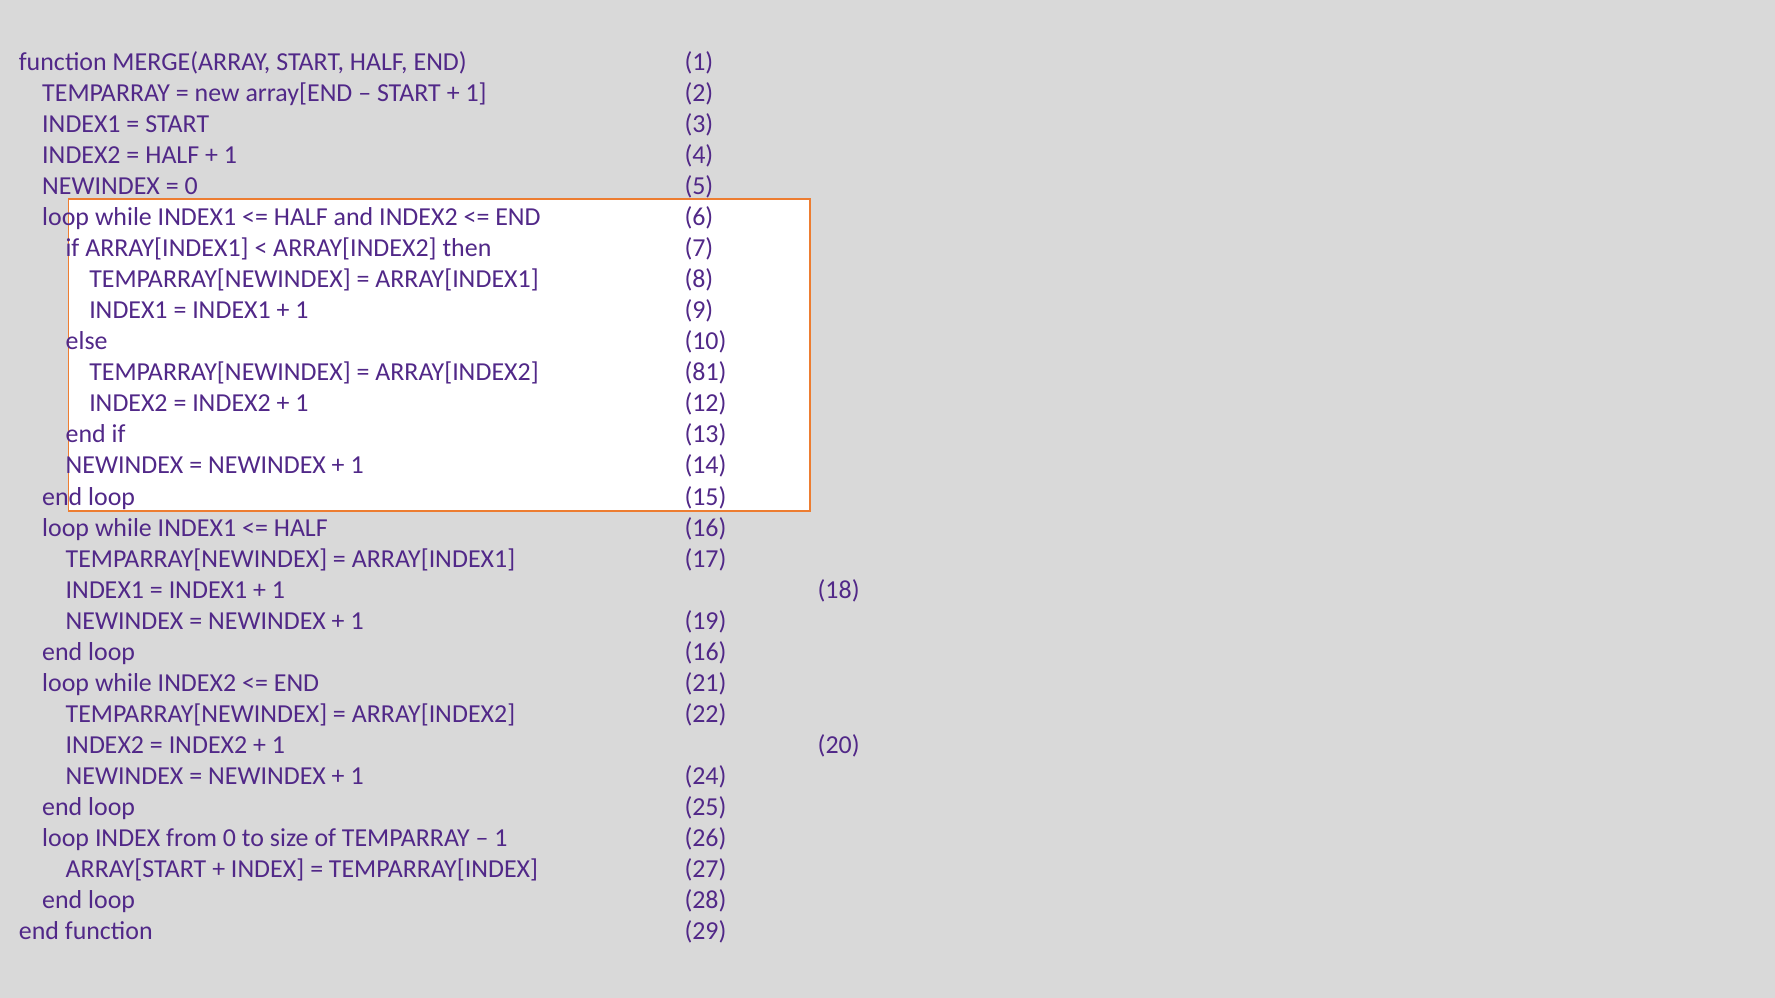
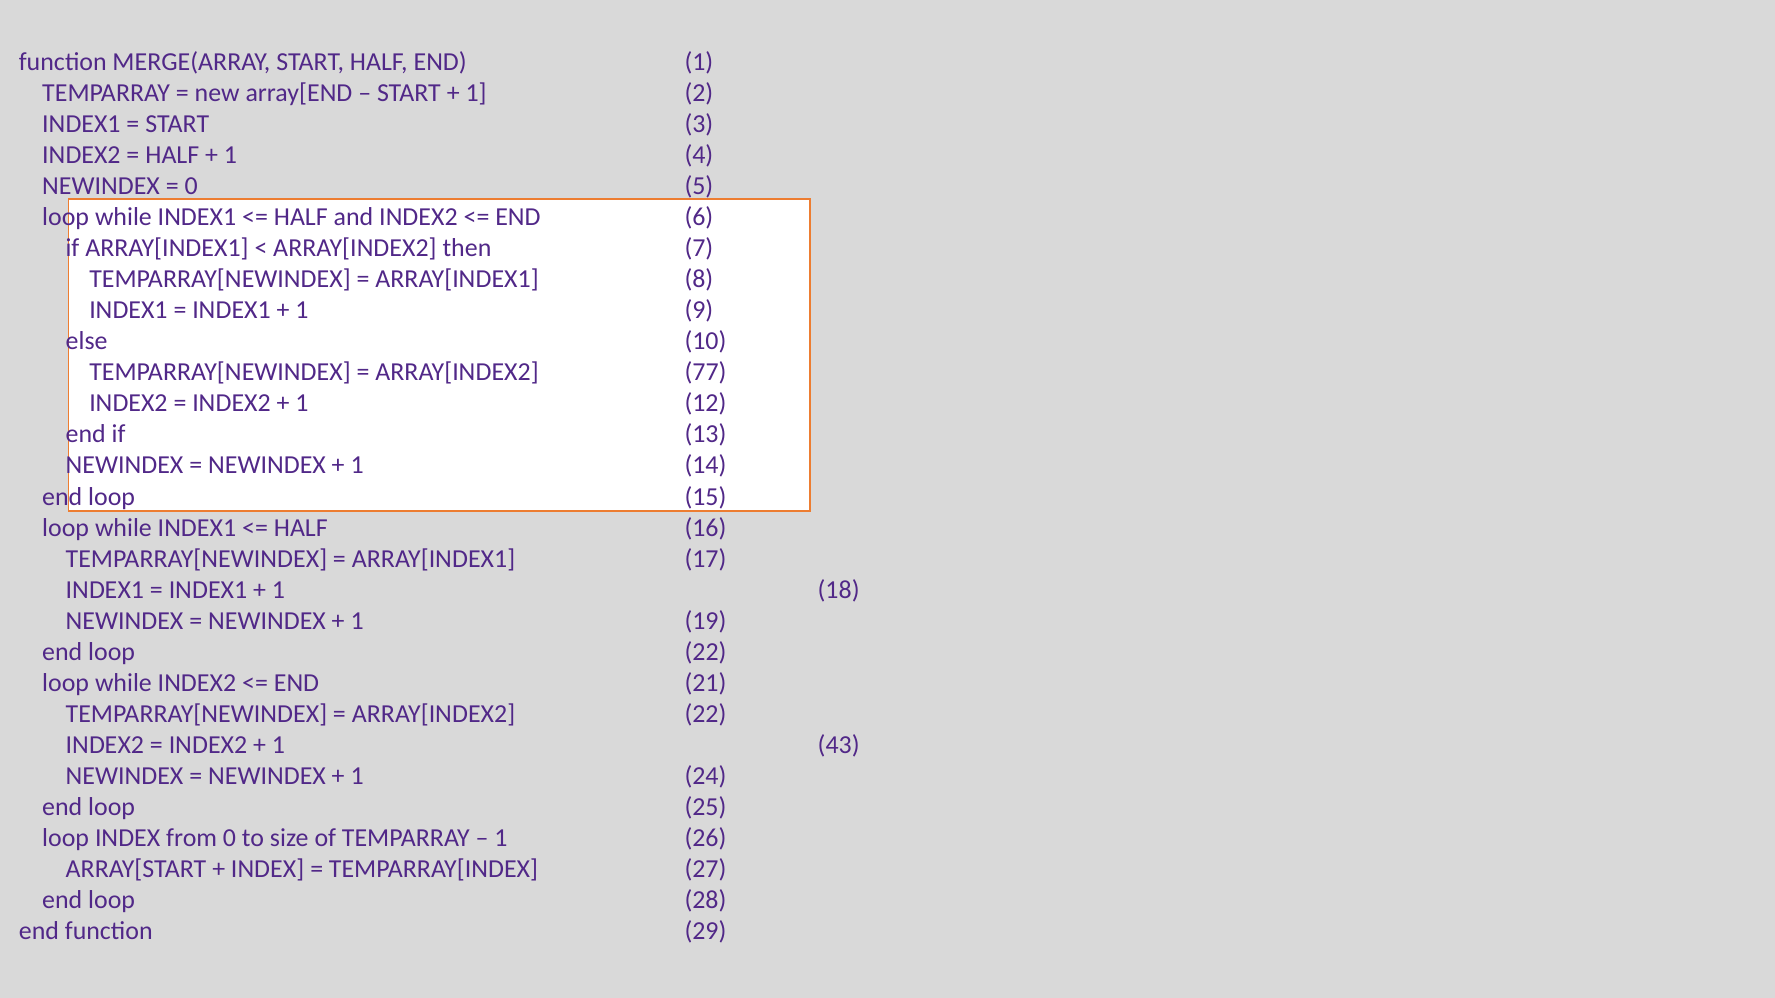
81: 81 -> 77 (706, 372)
loop 16: 16 -> 22 (706, 652)
20: 20 -> 43 (839, 745)
